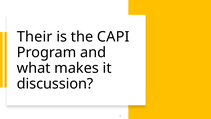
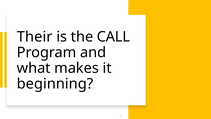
CAPI: CAPI -> CALL (113, 37)
discussion: discussion -> beginning (55, 84)
